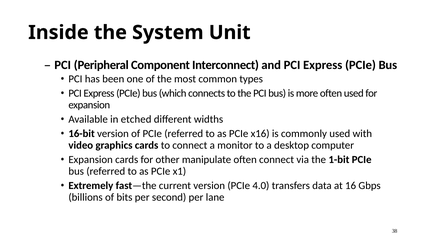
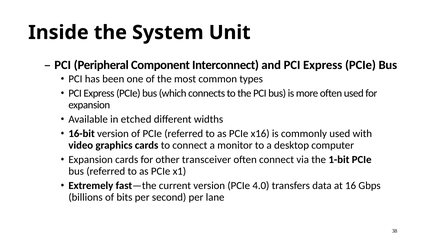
manipulate: manipulate -> transceiver (207, 160)
